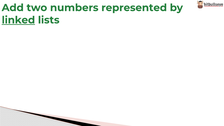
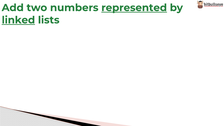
represented underline: none -> present (134, 8)
